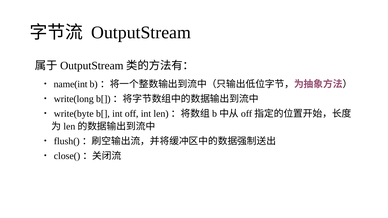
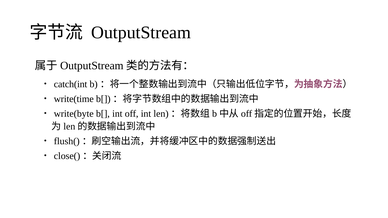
name(int: name(int -> catch(int (71, 84)
write(long: write(long -> write(time (74, 99)
